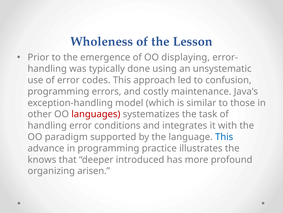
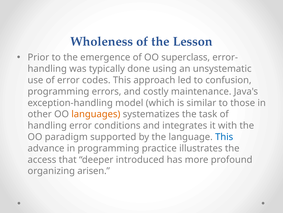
displaying: displaying -> superclass (186, 57)
languages colour: red -> orange (96, 114)
knows: knows -> access (42, 159)
